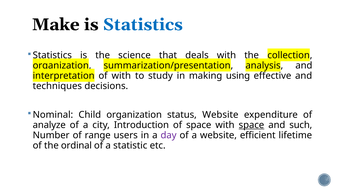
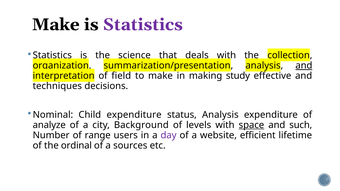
Statistics colour: blue -> purple (143, 25)
and underline: none -> present (304, 66)
of with: with -> field (121, 76)
to study: study -> make (161, 76)
using: using -> study (238, 76)
Child organization: organization -> expenditure (134, 115)
status Website: Website -> Analysis (220, 115)
Introduction: Introduction -> Background (141, 125)
of space: space -> levels (199, 125)
statistic: statistic -> sources (130, 146)
